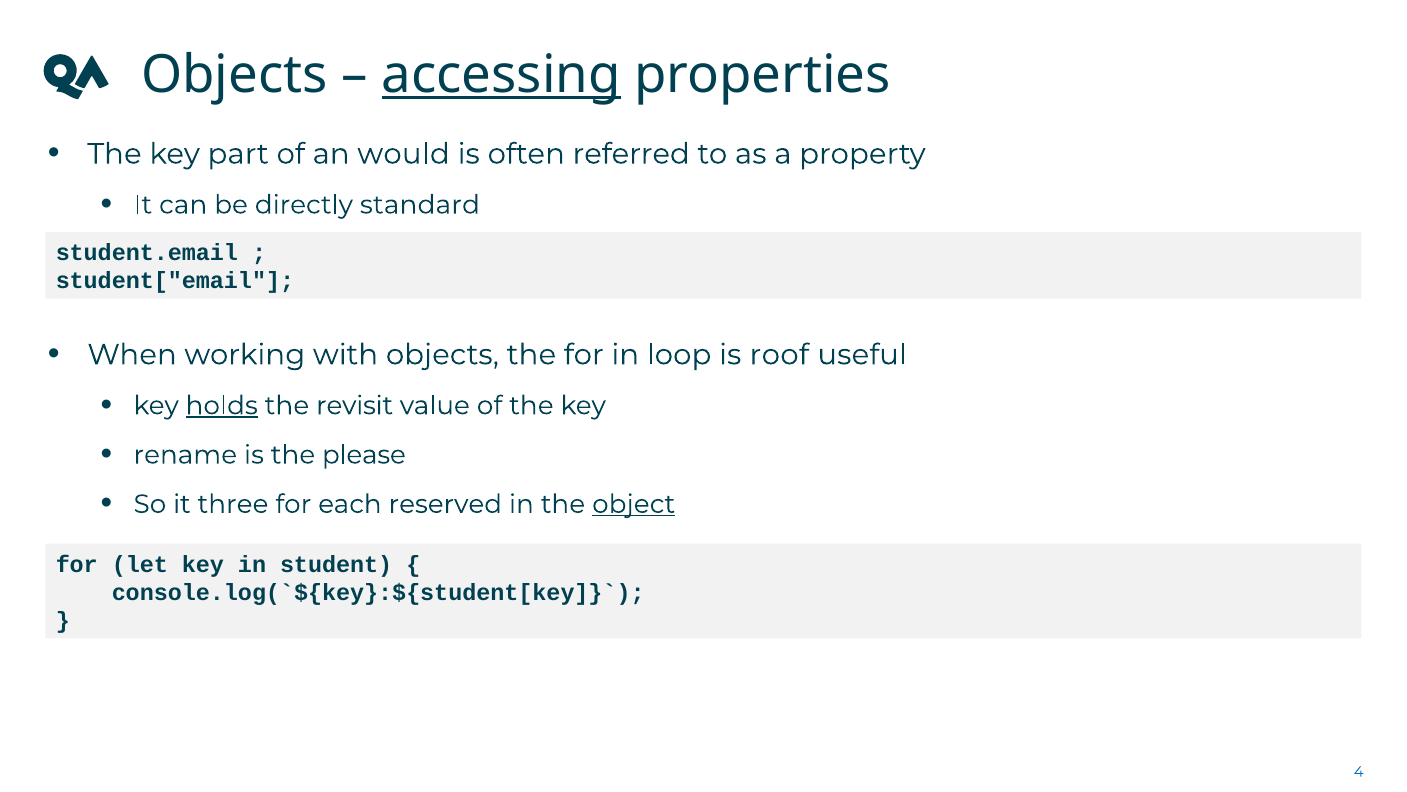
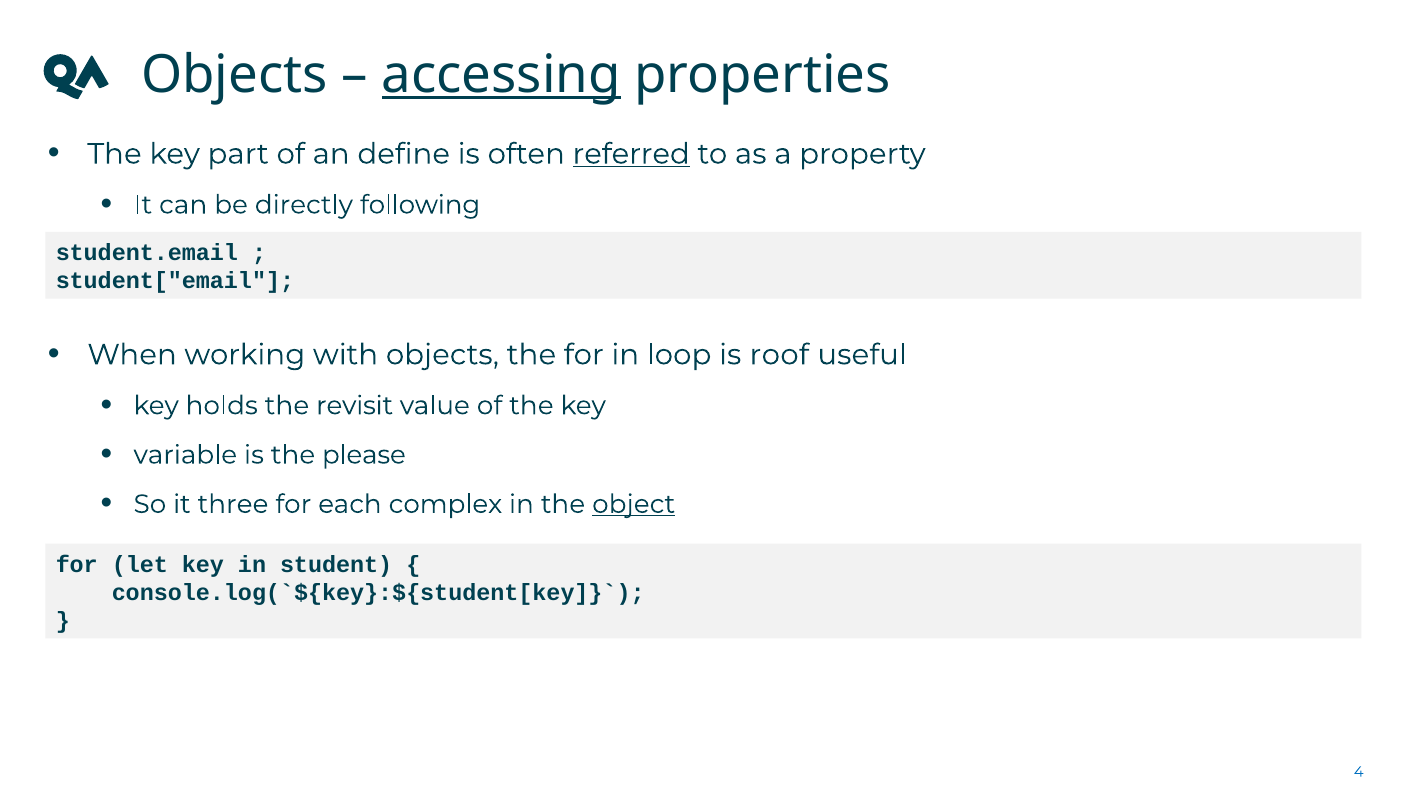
would: would -> define (404, 154)
referred underline: none -> present (631, 154)
standard: standard -> following (420, 205)
holds underline: present -> none (222, 405)
rename: rename -> variable (185, 455)
reserved: reserved -> complex (445, 504)
